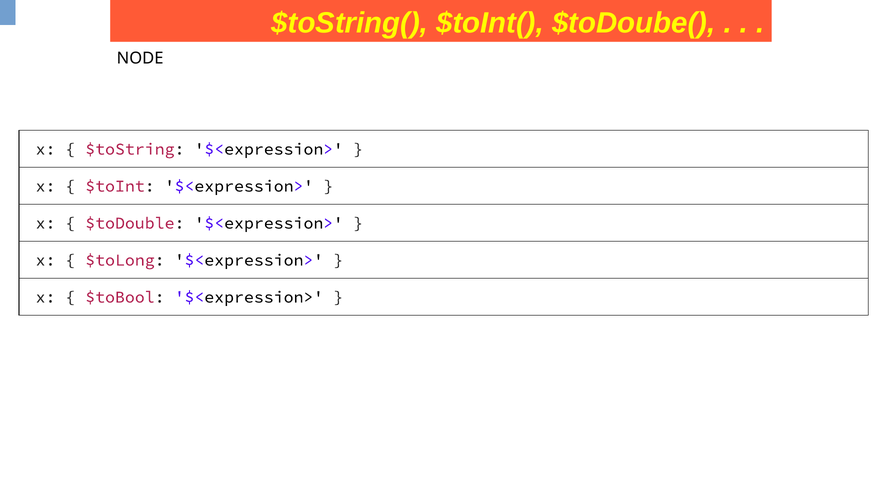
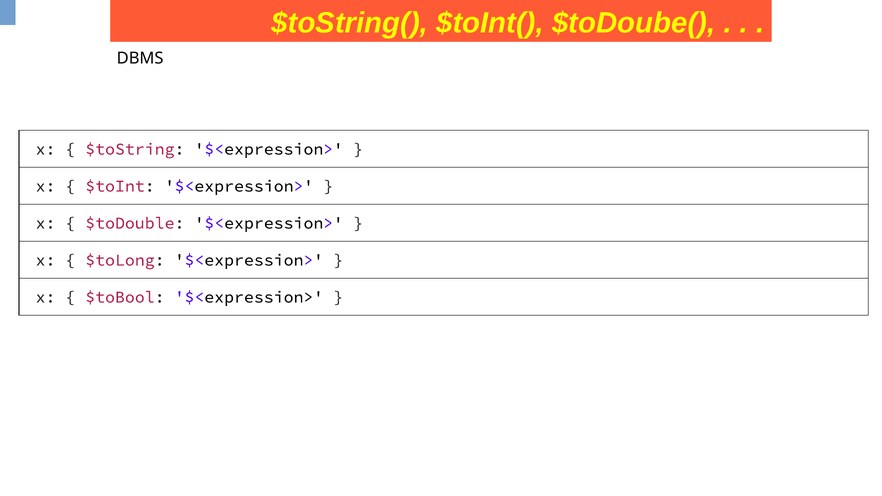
NODE: NODE -> DBMS (140, 58)
